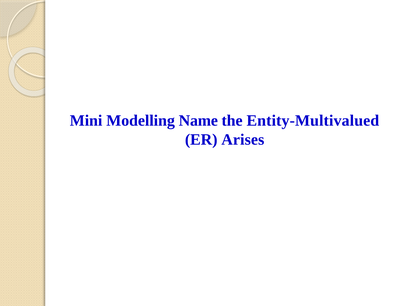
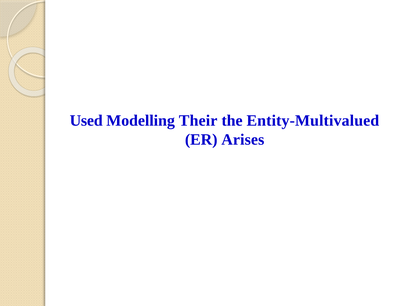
Mini: Mini -> Used (86, 121)
Name: Name -> Their (198, 121)
